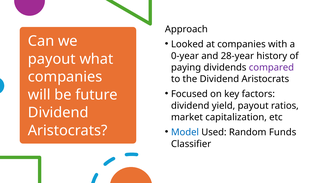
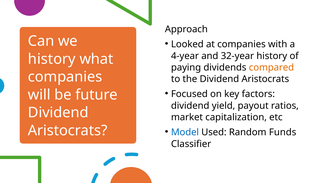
0-year: 0-year -> 4-year (185, 56)
28-year: 28-year -> 32-year (237, 56)
payout: payout -> history (52, 59)
compared colour: purple -> orange (271, 67)
